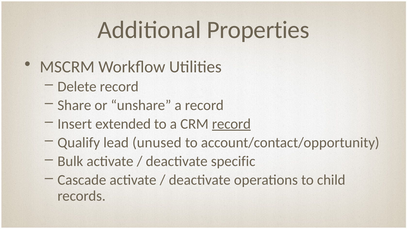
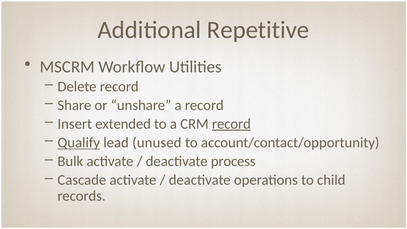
Properties: Properties -> Repetitive (258, 30)
Qualify underline: none -> present (79, 143)
specific: specific -> process (233, 161)
